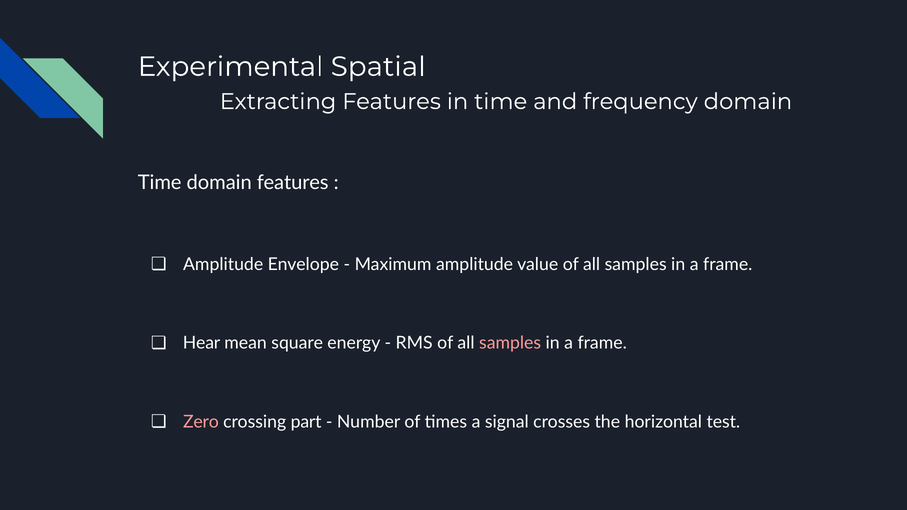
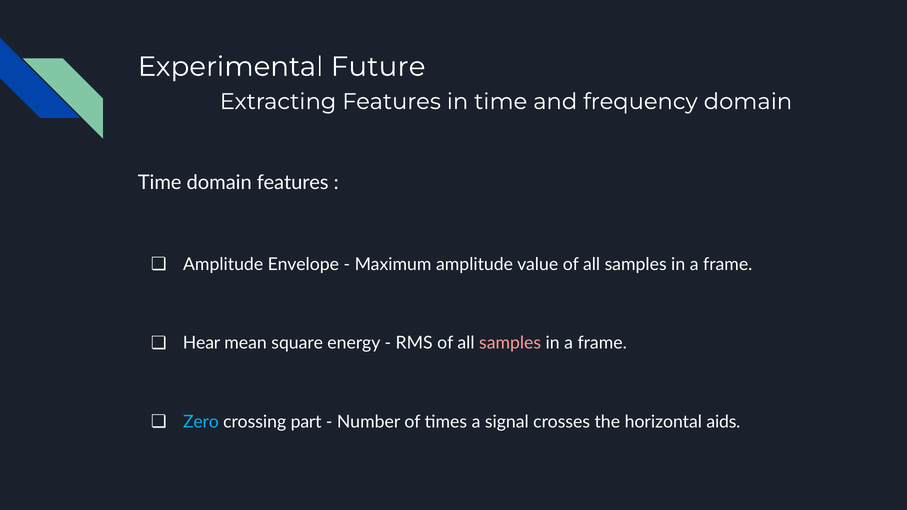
Spatial: Spatial -> Future (378, 67)
Zero colour: pink -> light blue (201, 422)
test: test -> aids (723, 422)
